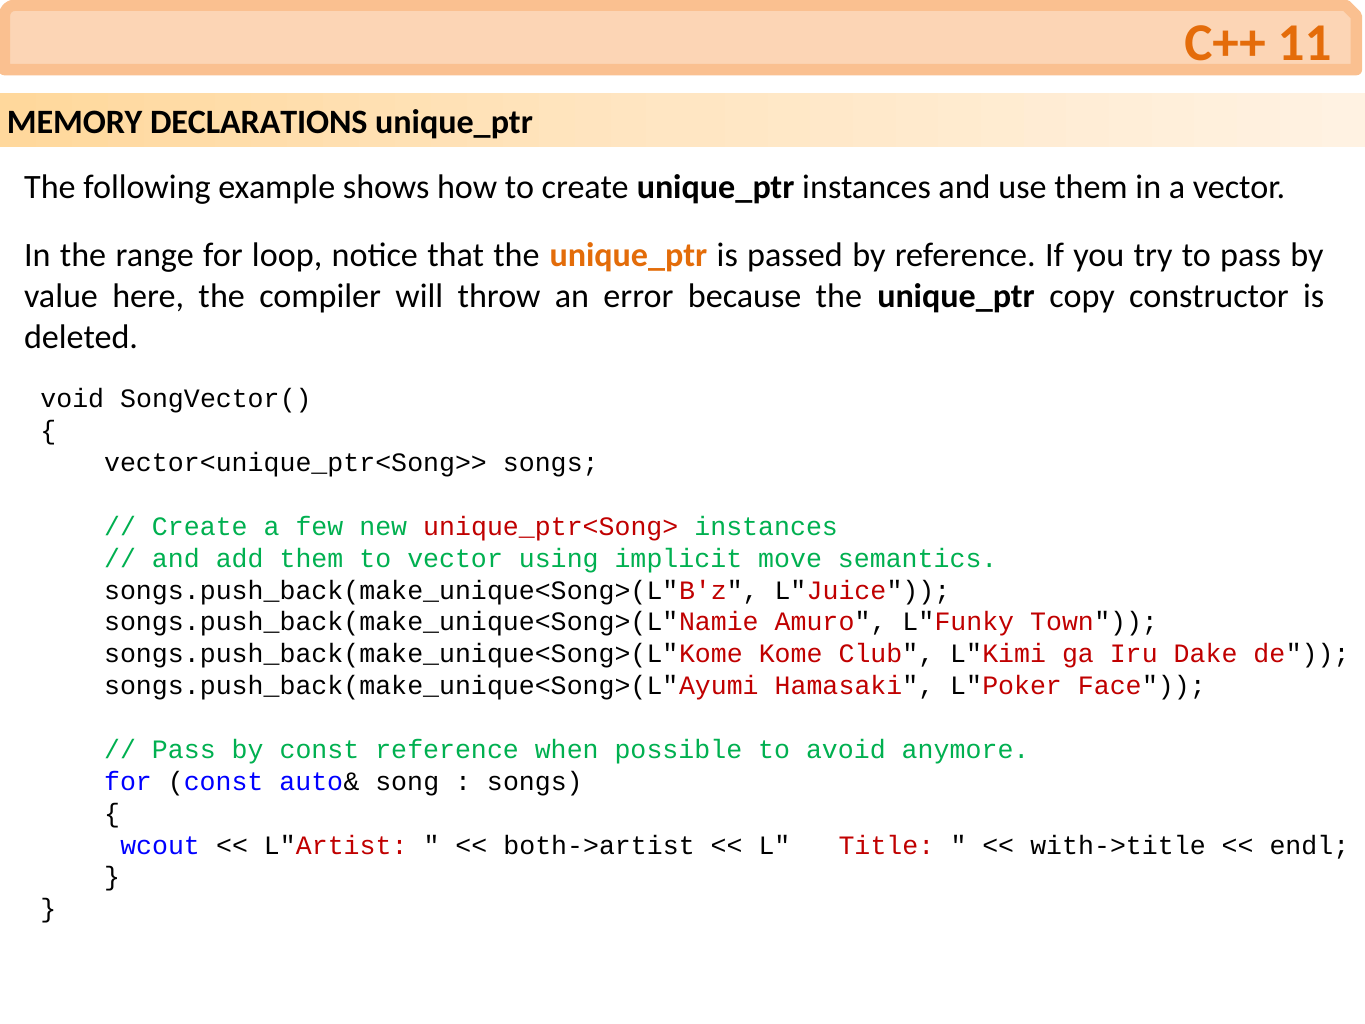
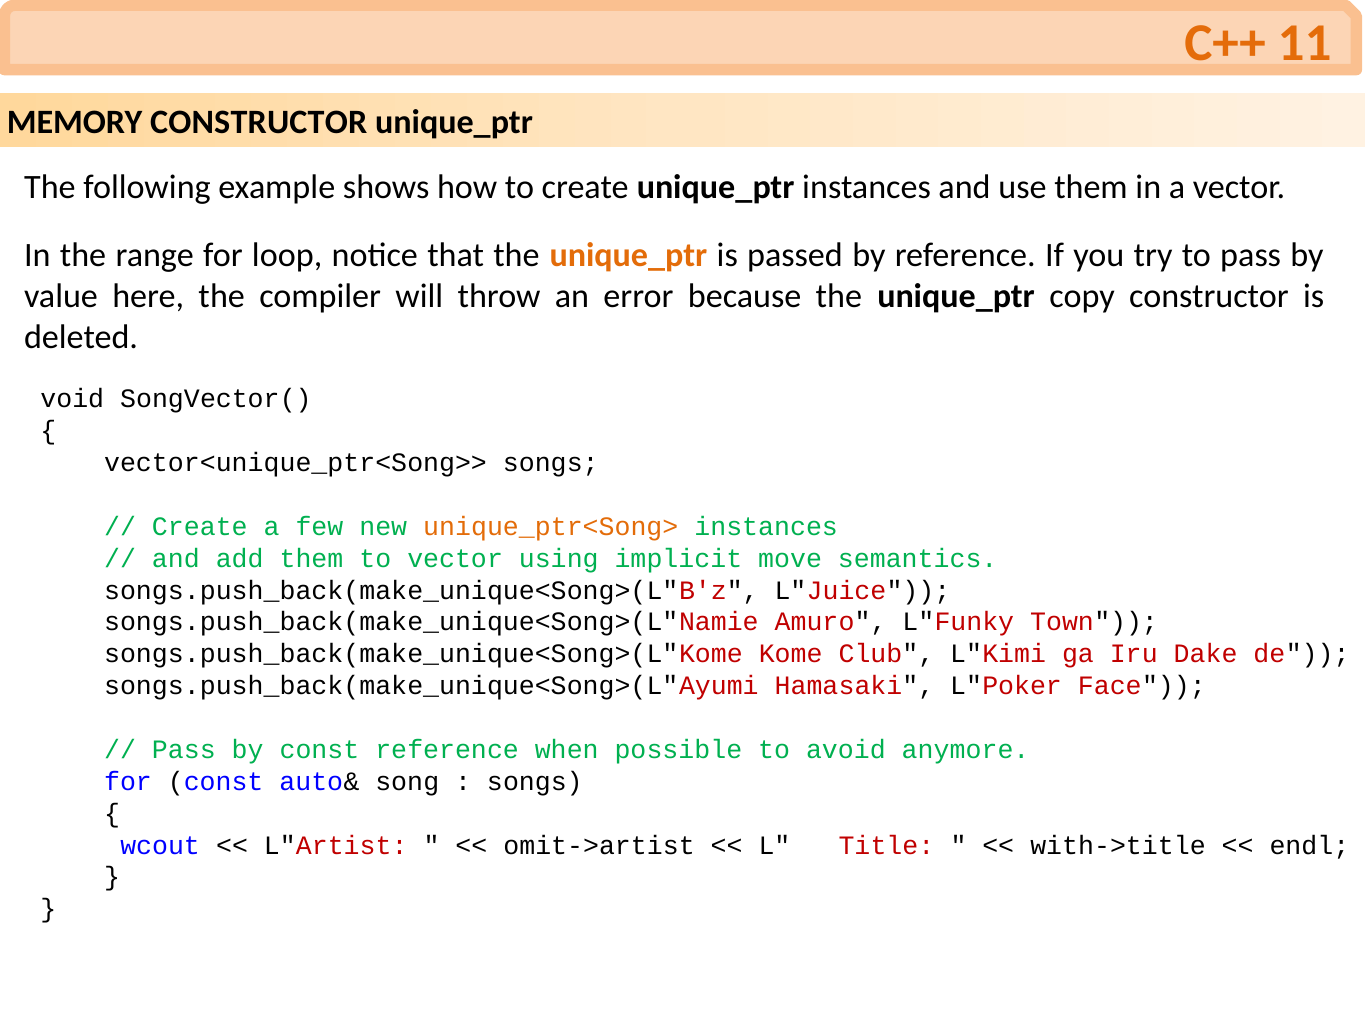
MEMORY DECLARATIONS: DECLARATIONS -> CONSTRUCTOR (259, 123)
unique_ptr<Song> colour: red -> orange (551, 526)
both->artist: both->artist -> omit->artist (599, 845)
